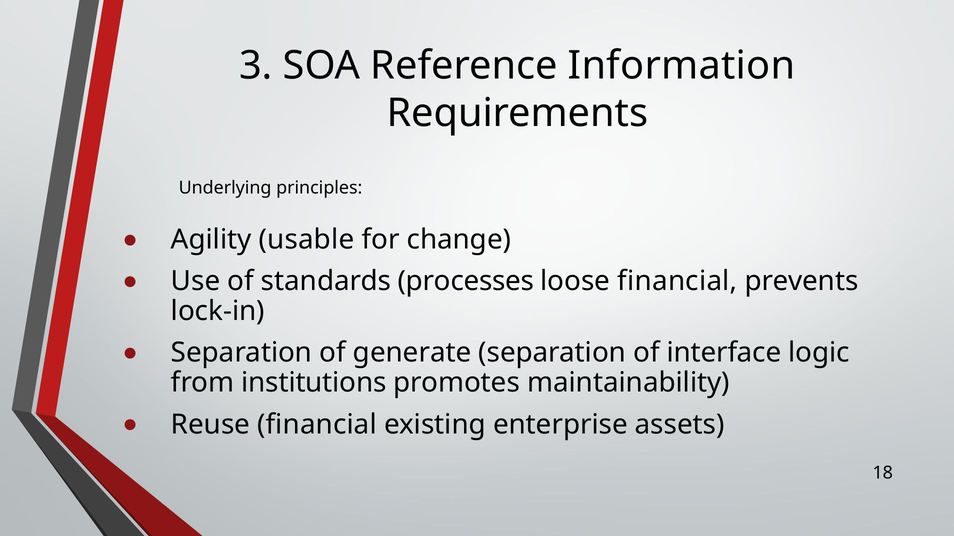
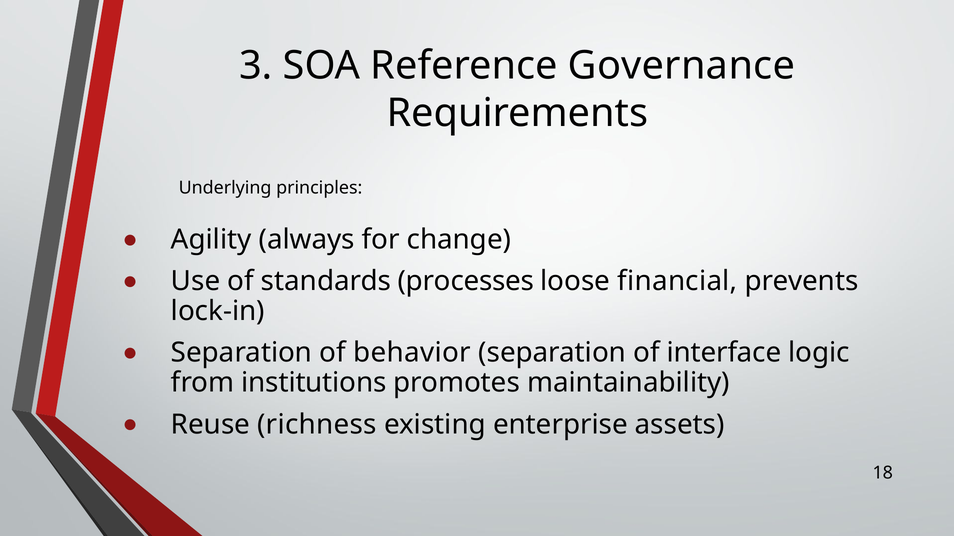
Information: Information -> Governance (681, 66)
usable: usable -> always (307, 240)
generate: generate -> behavior (412, 353)
Reuse financial: financial -> richness (317, 425)
